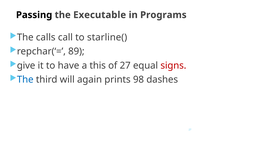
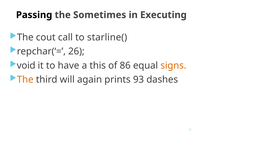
Executable: Executable -> Sometimes (100, 15)
Programs: Programs -> Executing (163, 15)
calls: calls -> cout (46, 37)
89: 89 -> 26 (76, 51)
give: give -> void (26, 65)
of 27: 27 -> 86 (125, 65)
signs colour: red -> orange (173, 65)
The colour: blue -> orange (25, 79)
98: 98 -> 93 (138, 79)
